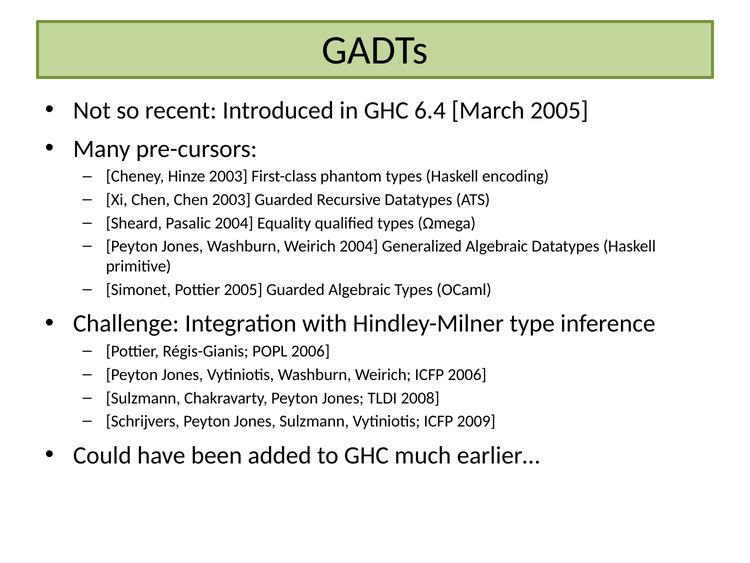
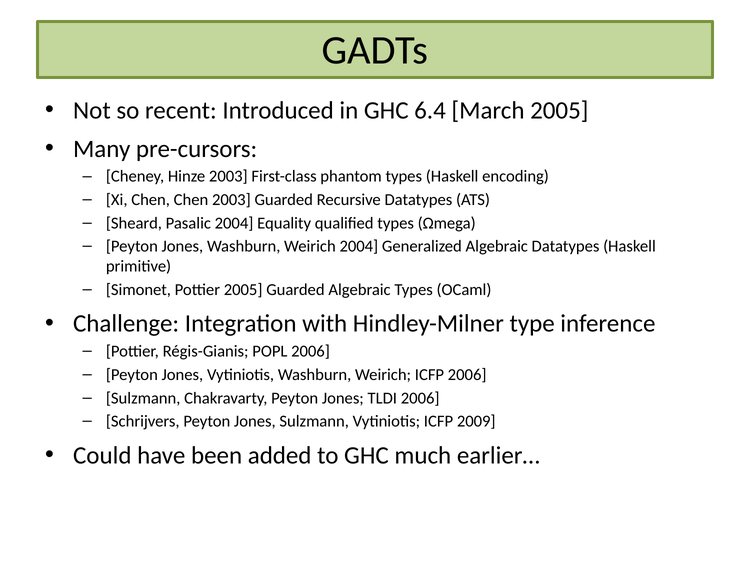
TLDI 2008: 2008 -> 2006 (420, 398)
